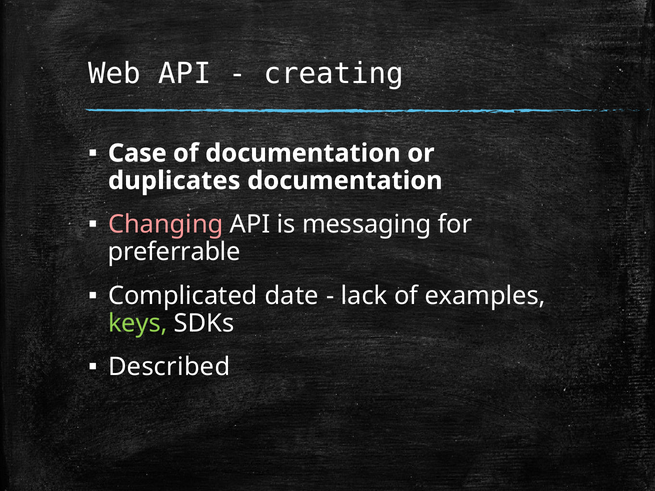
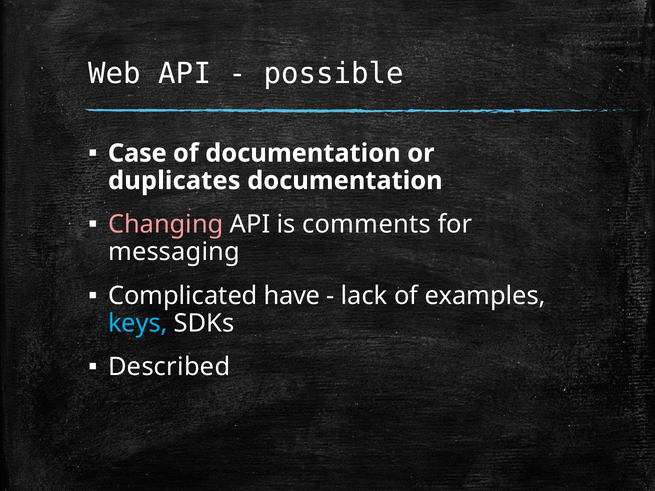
creating: creating -> possible (334, 74)
messaging: messaging -> comments (367, 225)
preferrable: preferrable -> messaging (174, 252)
date: date -> have (292, 296)
keys colour: light green -> light blue (138, 323)
